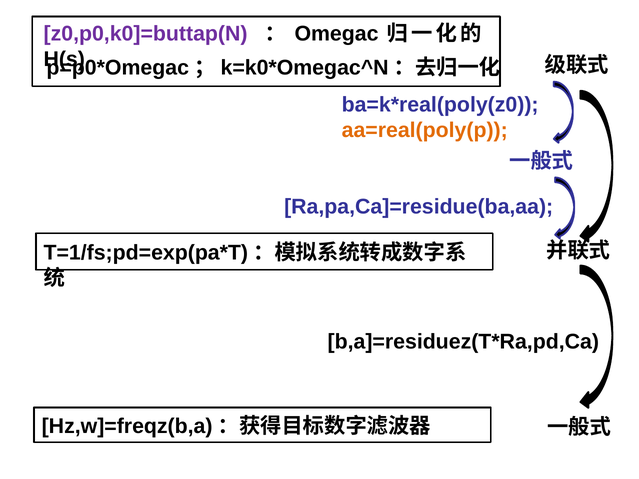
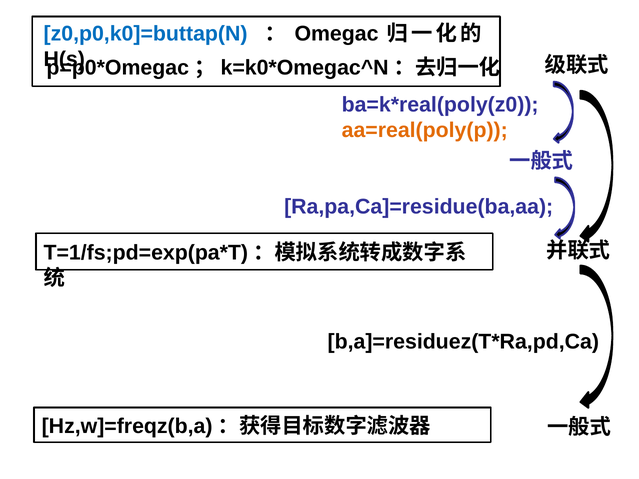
z0,p0,k0]=buttap(N colour: purple -> blue (146, 34)
